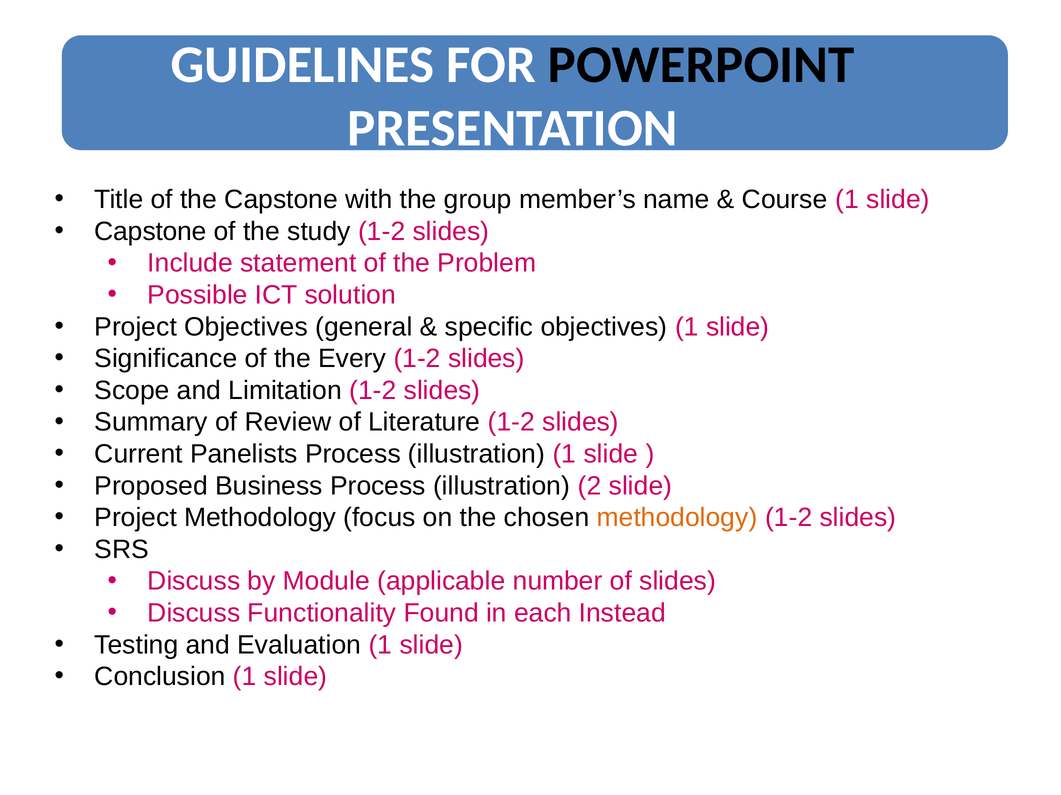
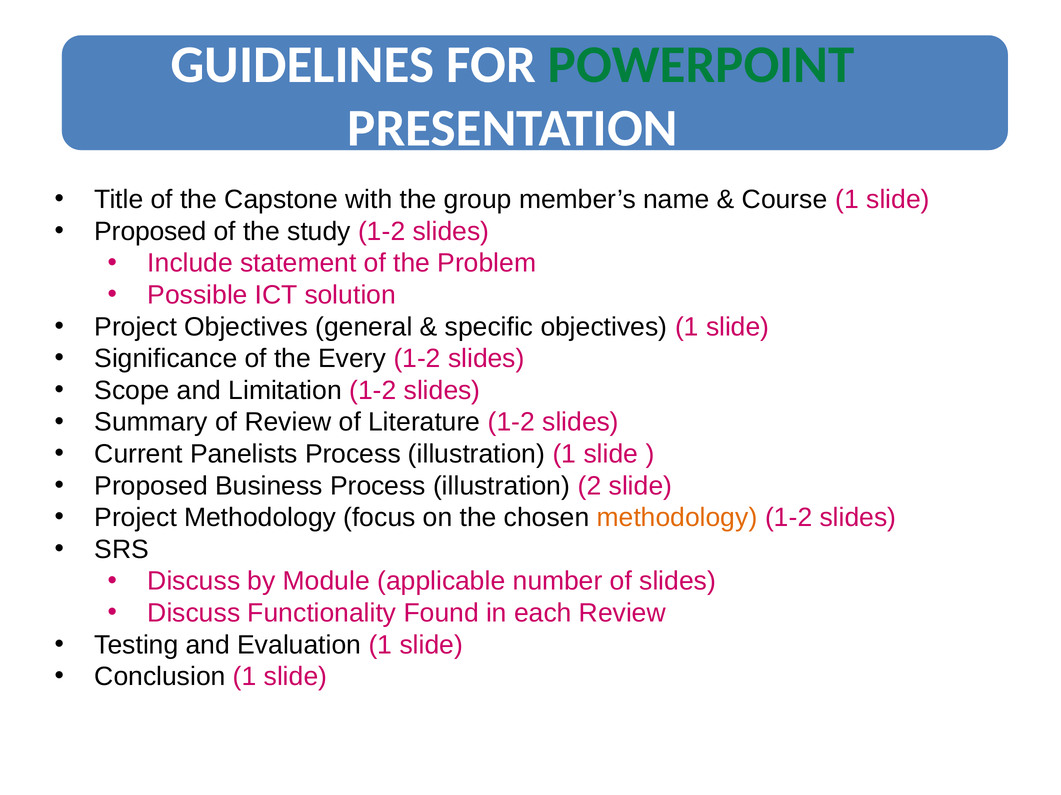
POWERPOINT colour: black -> green (701, 65)
Capstone: Capstone -> Proposed (151, 232)
each Instead: Instead -> Review (622, 614)
